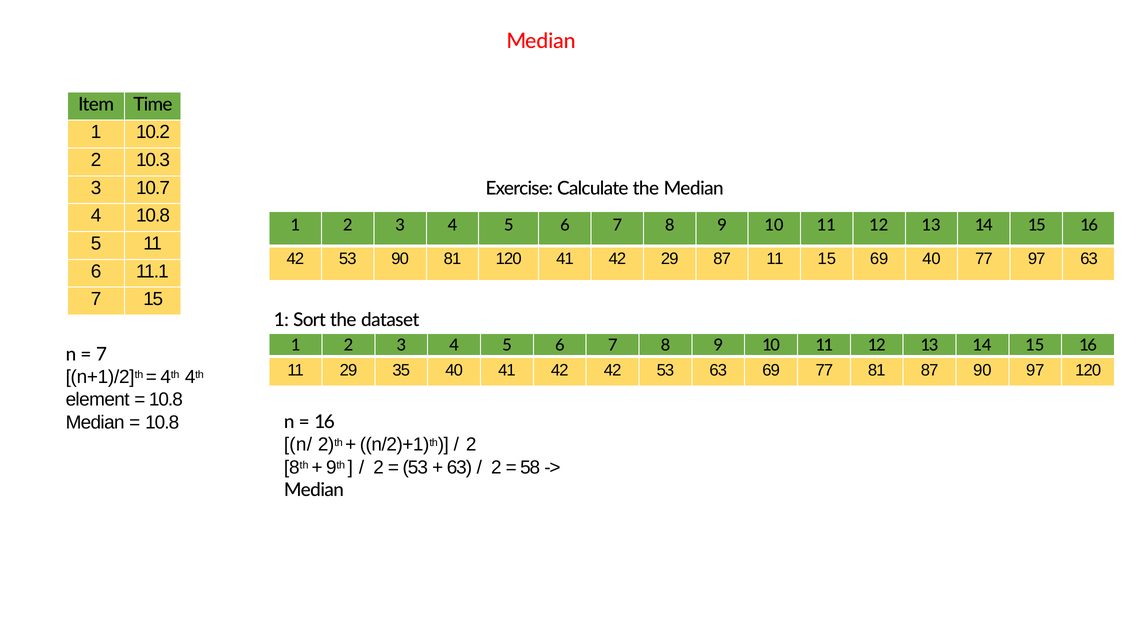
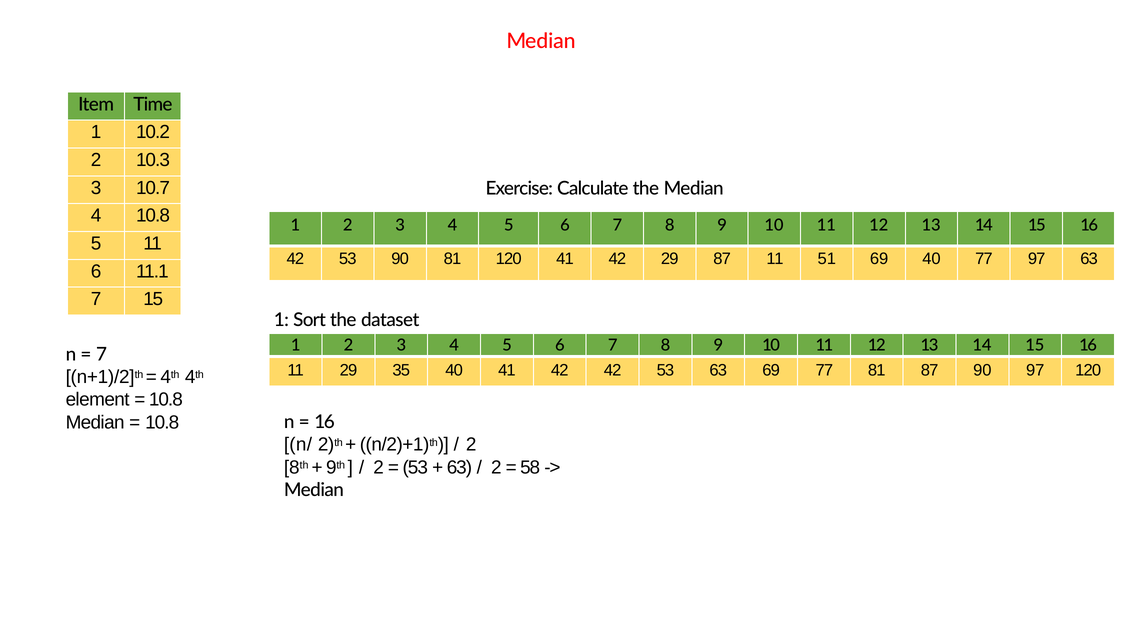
11 15: 15 -> 51 (827, 259)
